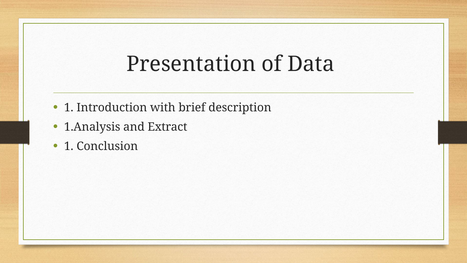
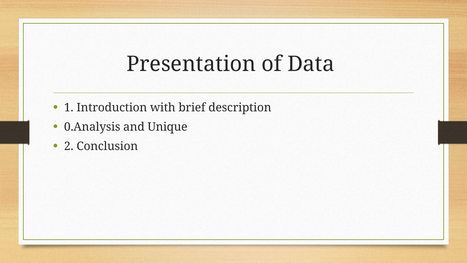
1.Analysis: 1.Analysis -> 0.Analysis (92, 127)
Extract: Extract -> Unique (167, 127)
1: 1 -> 2 (69, 146)
